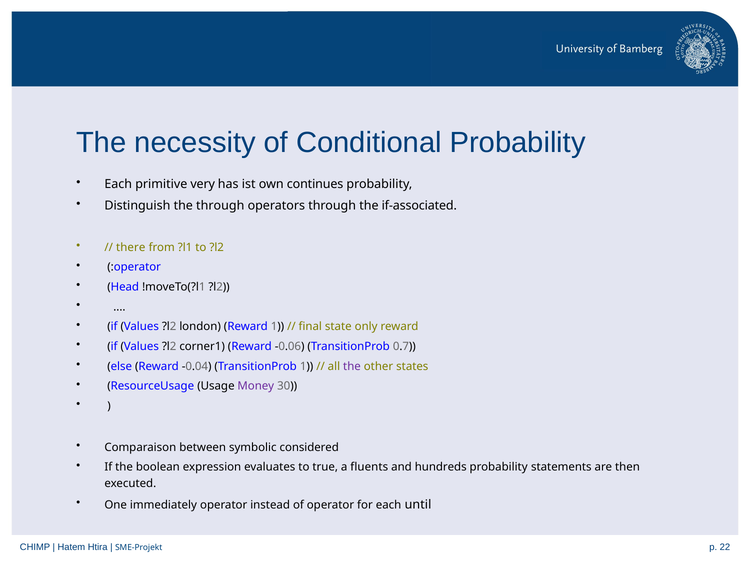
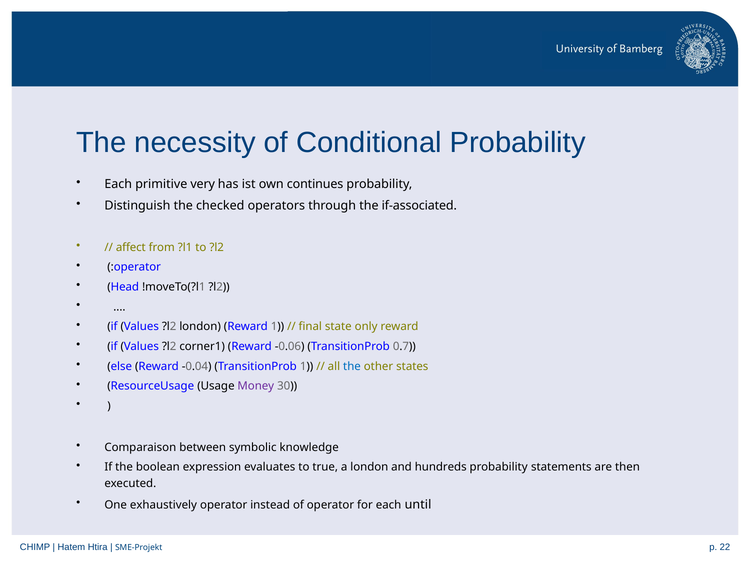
the through: through -> checked (220, 206)
there: there -> affect (131, 248)
the colour: purple -> blue (352, 367)
considered: considered -> knowledge (309, 448)
a fluents: fluents -> london (369, 468)
immediately: immediately -> exhaustively (163, 505)
